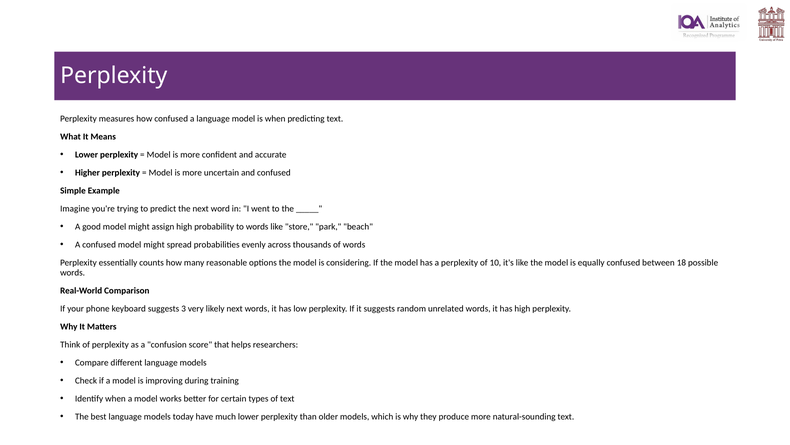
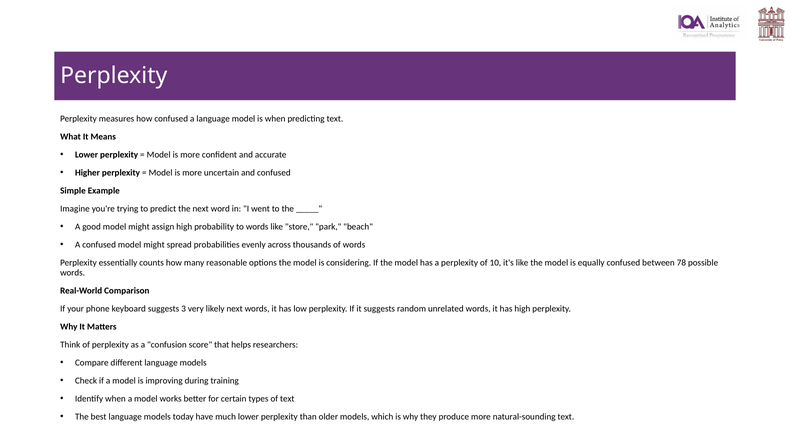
18: 18 -> 78 (681, 262)
